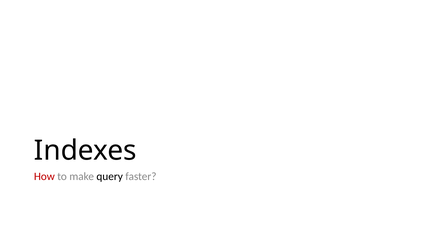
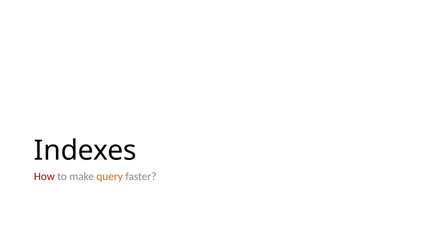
query colour: black -> orange (110, 176)
